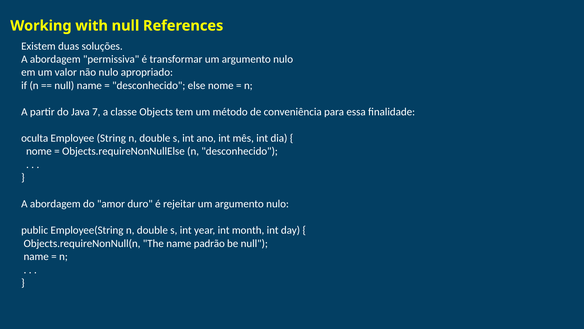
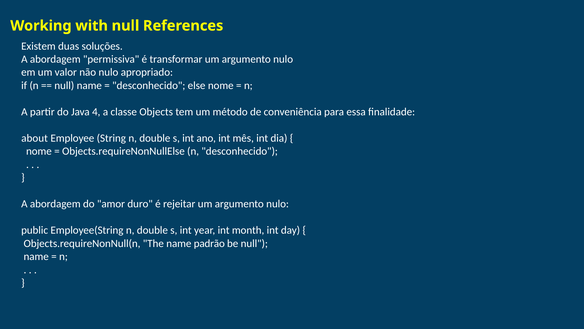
7: 7 -> 4 (96, 112)
oculta: oculta -> about (35, 138)
